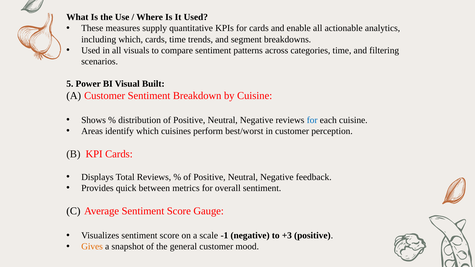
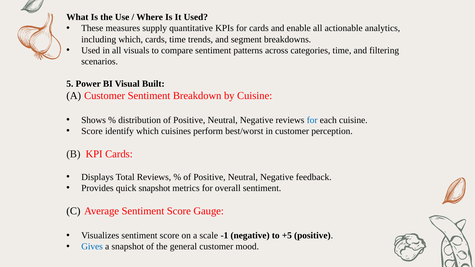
Areas: Areas -> Score (92, 131)
quick between: between -> snapshot (154, 188)
+3: +3 -> +5 (287, 236)
Gives colour: orange -> blue (92, 247)
